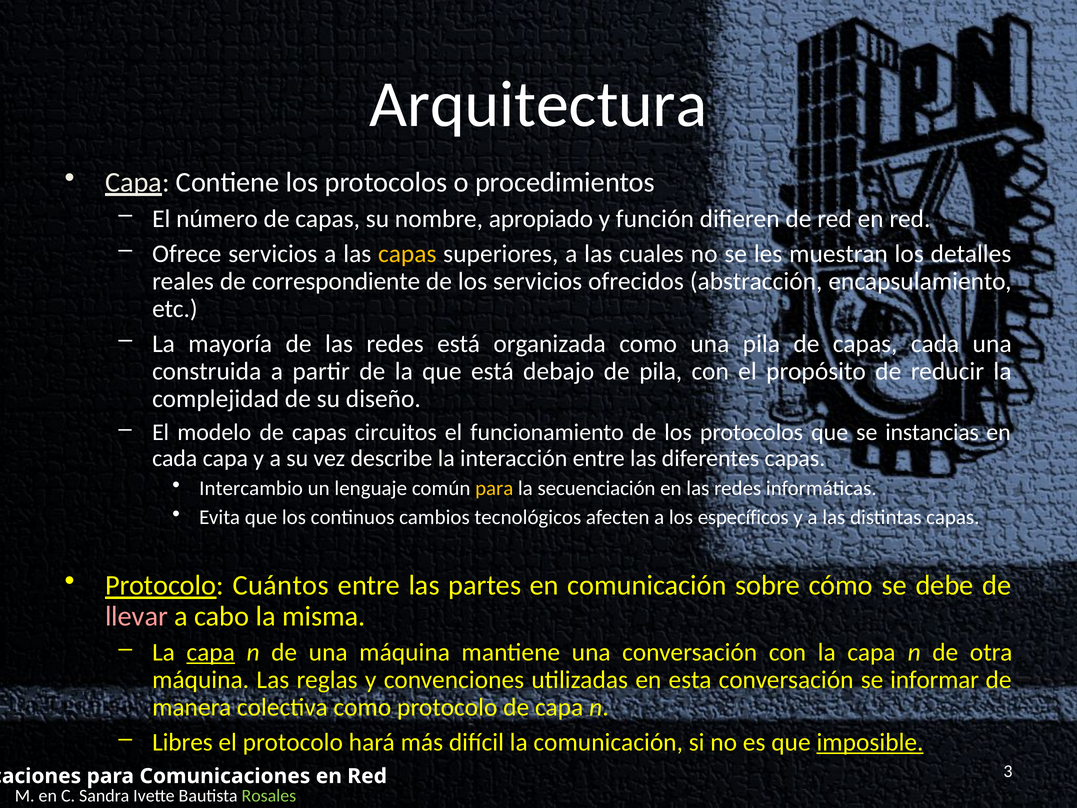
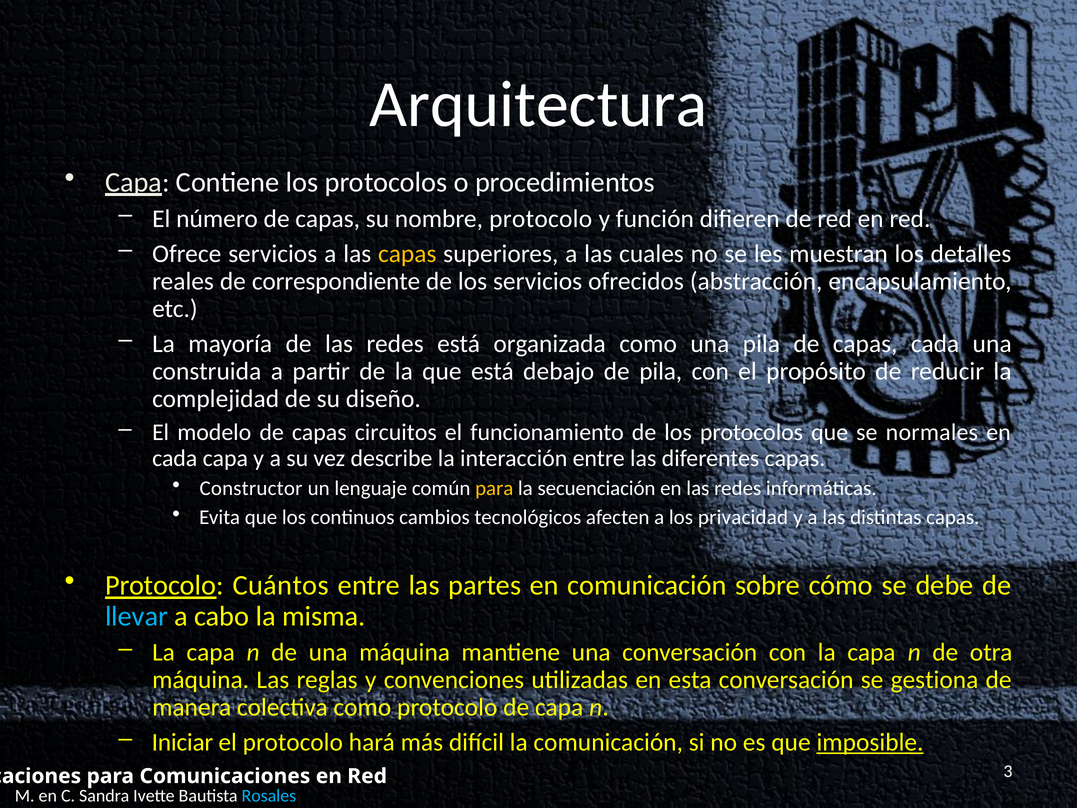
nombre apropiado: apropiado -> protocolo (541, 219)
instancias: instancias -> normales (932, 432)
Intercambio: Intercambio -> Constructor (251, 488)
específicos: específicos -> privacidad (743, 517)
llevar colour: pink -> light blue (136, 616)
capa underline: present -> none (211, 652)
informar: informar -> gestiona (934, 680)
Libres: Libres -> Iniciar (183, 742)
Rosales colour: light green -> light blue (269, 796)
